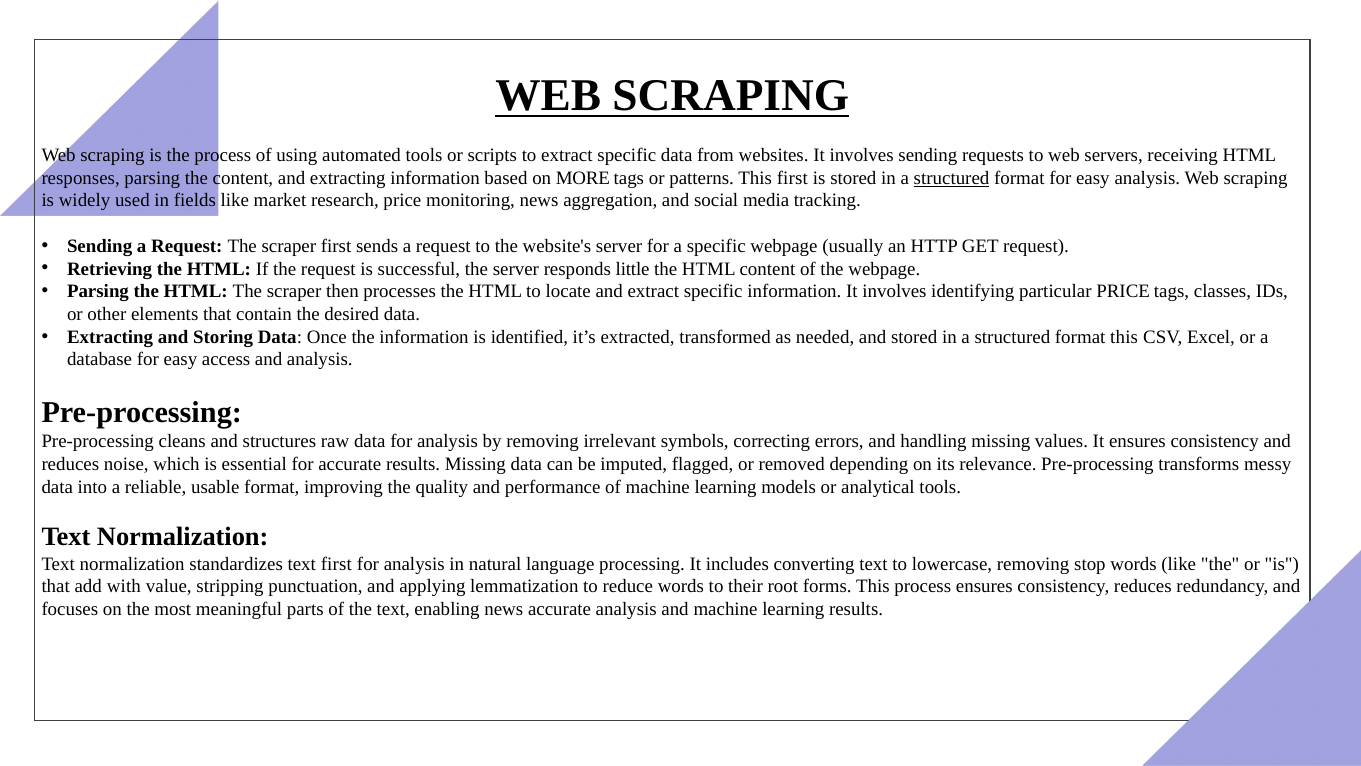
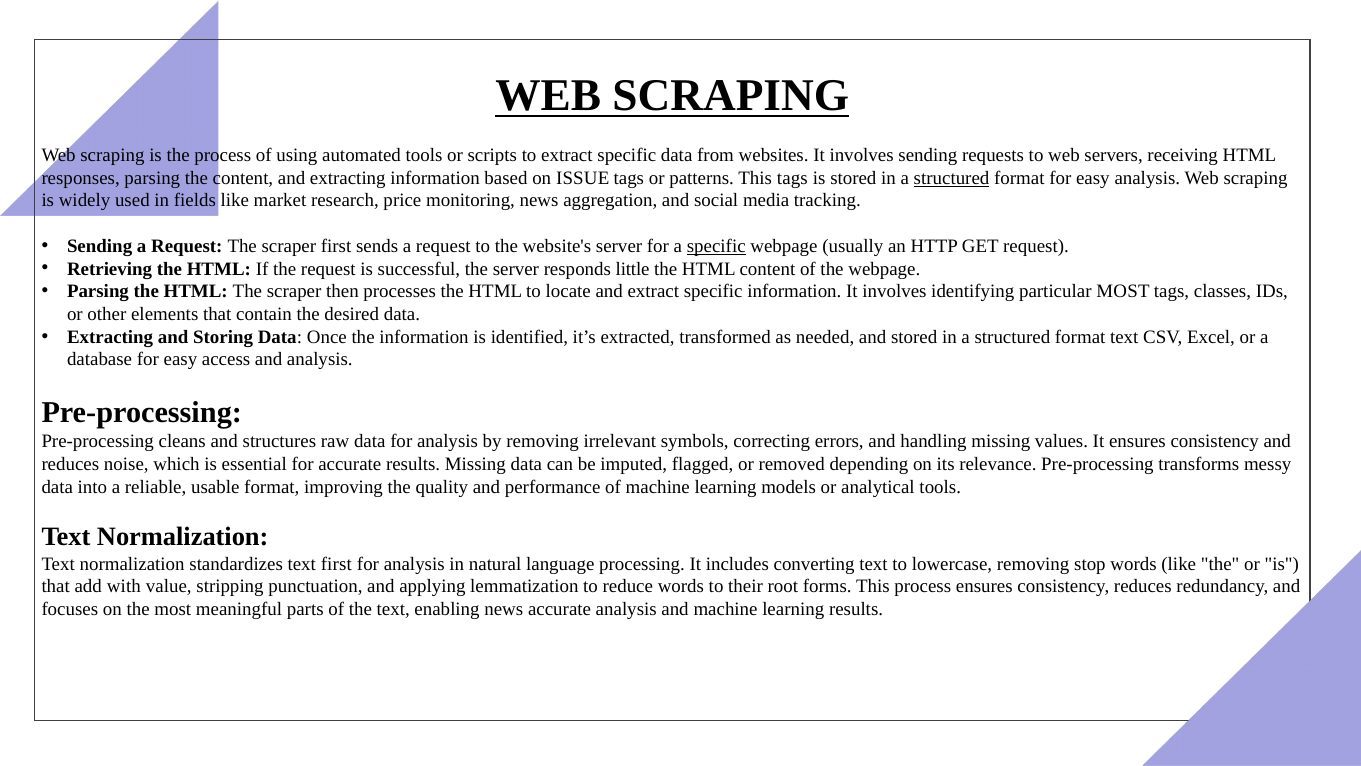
MORE: MORE -> ISSUE (583, 178)
This first: first -> tags (792, 178)
specific underline: none -> present (716, 246)
particular PRICE: PRICE -> MOST (1123, 291)
format this: this -> text (1124, 337)
